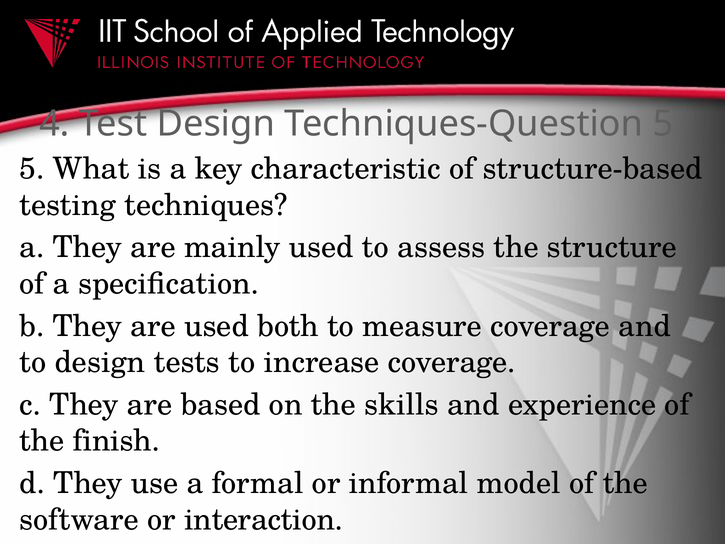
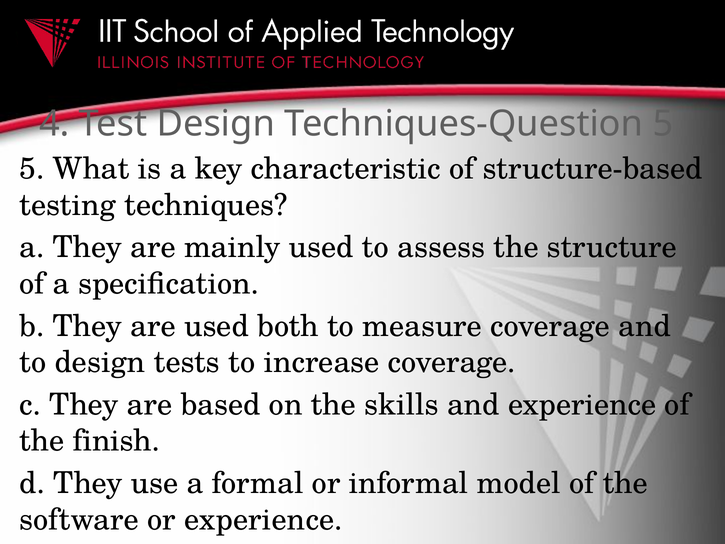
or interaction: interaction -> experience (263, 519)
